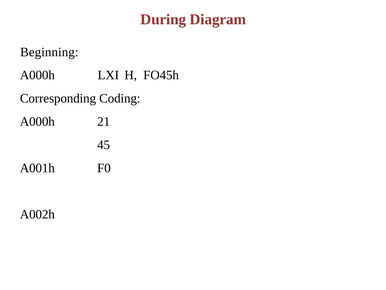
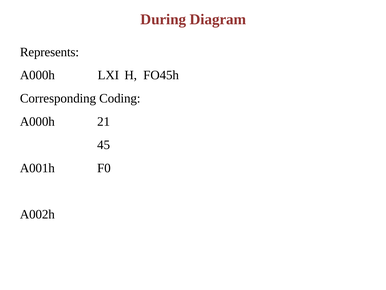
Beginning: Beginning -> Represents (49, 52)
